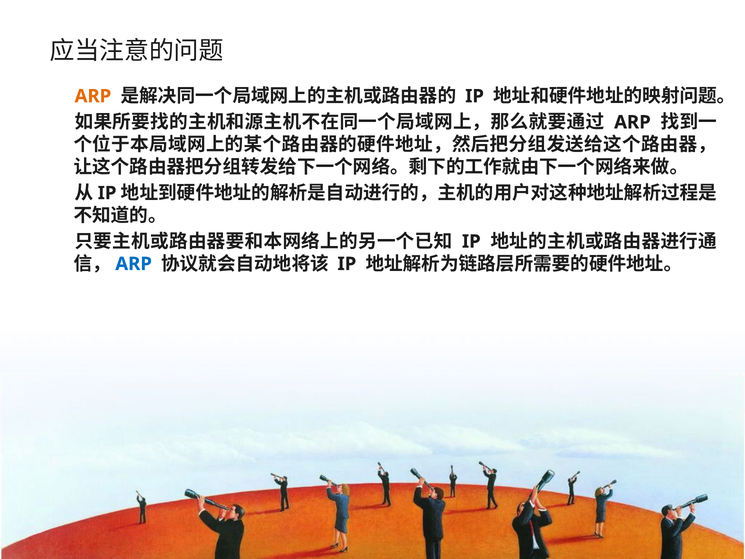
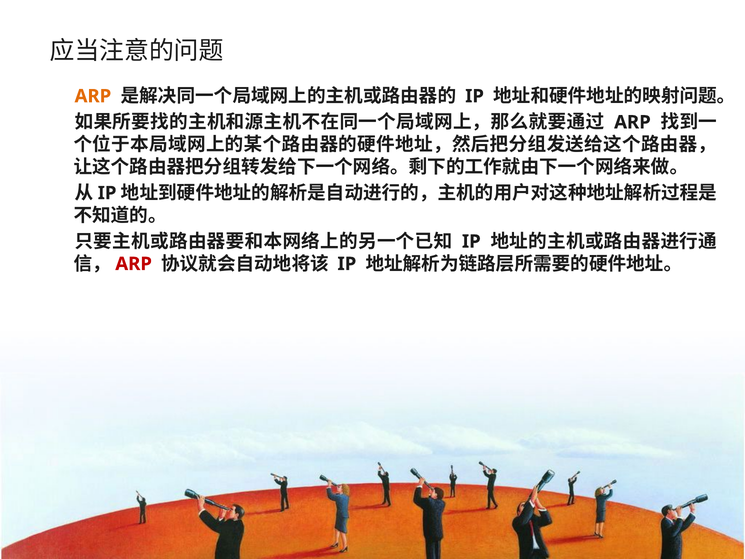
ARP colour: blue -> red (134, 264)
